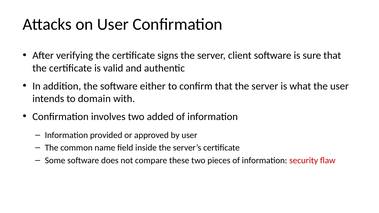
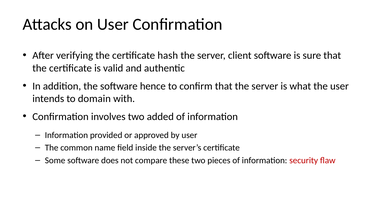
signs: signs -> hash (168, 56)
either: either -> hence (153, 86)
